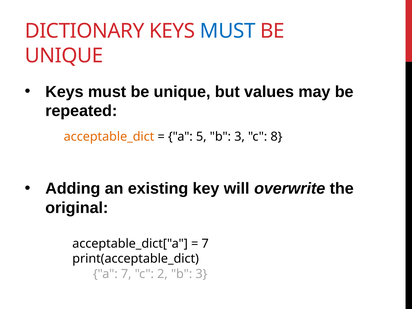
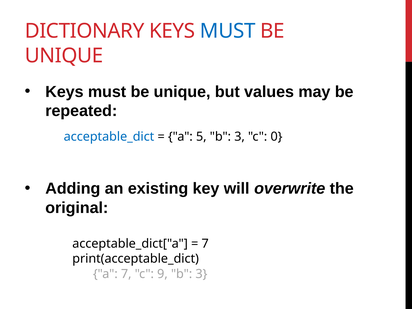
acceptable_dict colour: orange -> blue (109, 137)
8: 8 -> 0 (276, 137)
2: 2 -> 9 (162, 274)
